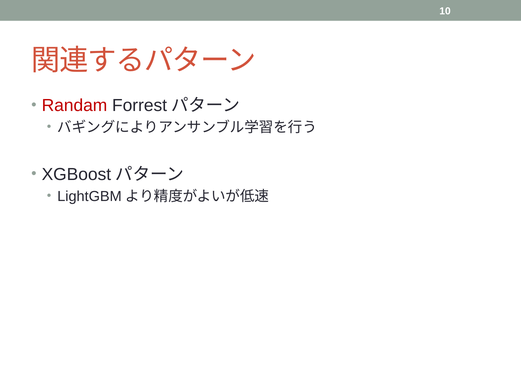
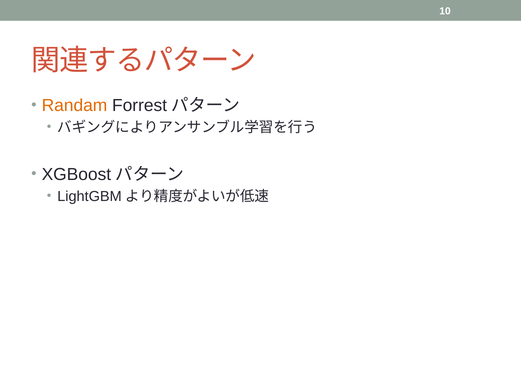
Randam colour: red -> orange (74, 105)
